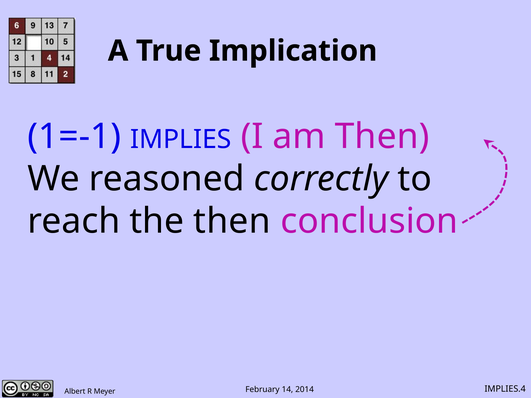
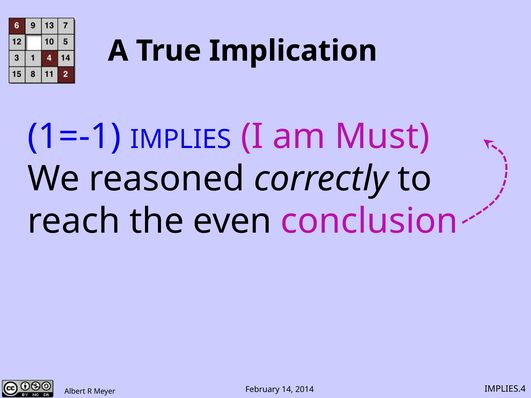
am Then: Then -> Must (382, 136)
the then: then -> even (232, 221)
